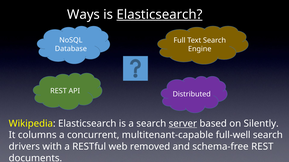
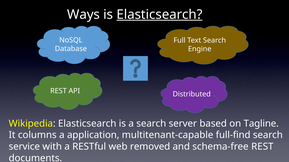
server underline: present -> none (183, 124)
Silently: Silently -> Tagline (261, 124)
concurrent: concurrent -> application (93, 135)
full-well: full-well -> full-find (233, 135)
drivers: drivers -> service (24, 147)
